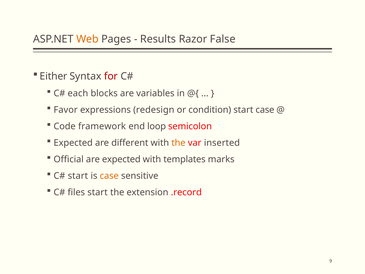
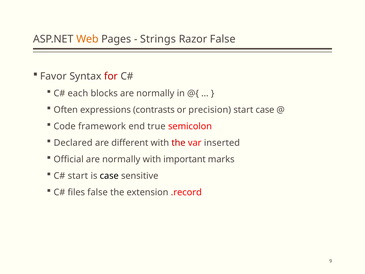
Results: Results -> Strings (158, 39)
Either: Either -> Favor (53, 76)
blocks are variables: variables -> normally (155, 93)
Favor: Favor -> Often (66, 110)
redesign: redesign -> contrasts (154, 110)
condition: condition -> precision (210, 110)
loop: loop -> true (156, 126)
Expected: Expected -> Declared (73, 143)
the colour: orange -> red (178, 143)
expected: expected -> normally (121, 159)
templates: templates -> important (185, 159)
case colour: orange -> black (109, 176)
files start: start -> false (98, 192)
